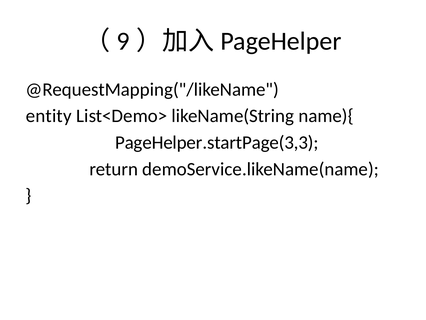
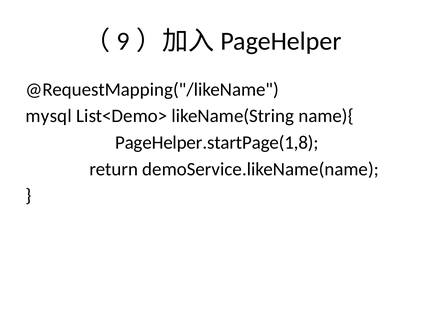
entity: entity -> mysql (49, 116)
PageHelper.startPage(3,3: PageHelper.startPage(3,3 -> PageHelper.startPage(1,8 (217, 142)
